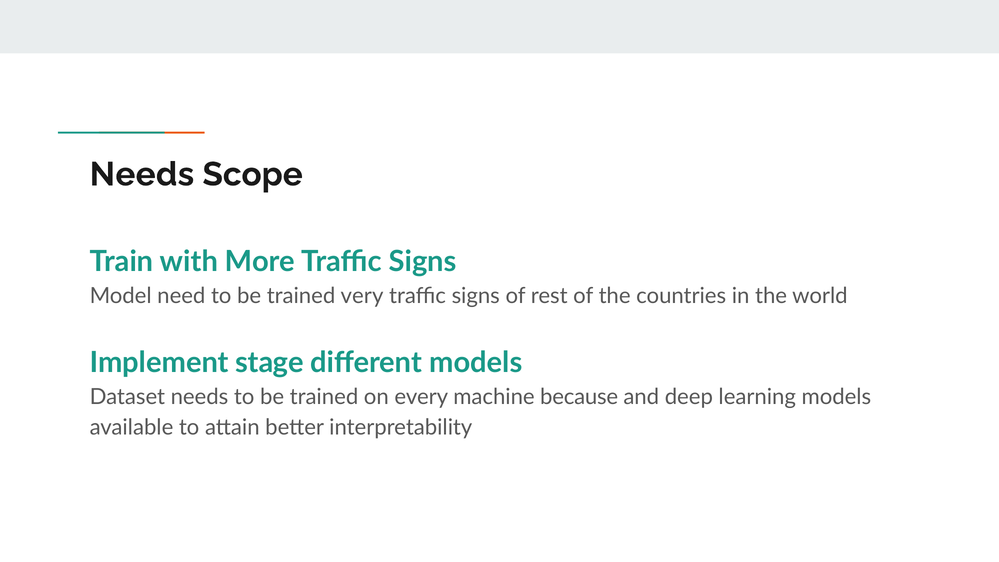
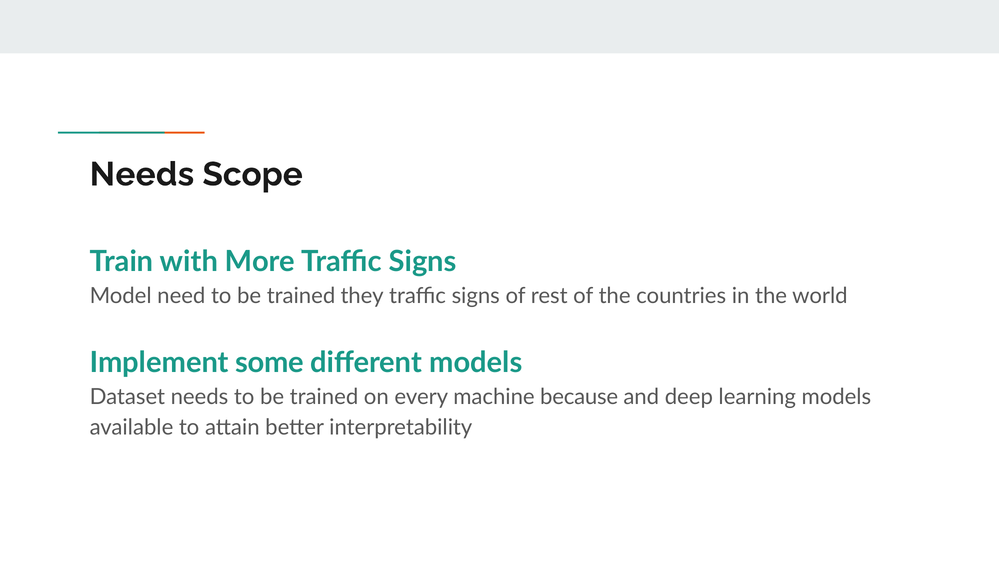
very: very -> they (362, 296)
stage: stage -> some (270, 363)
